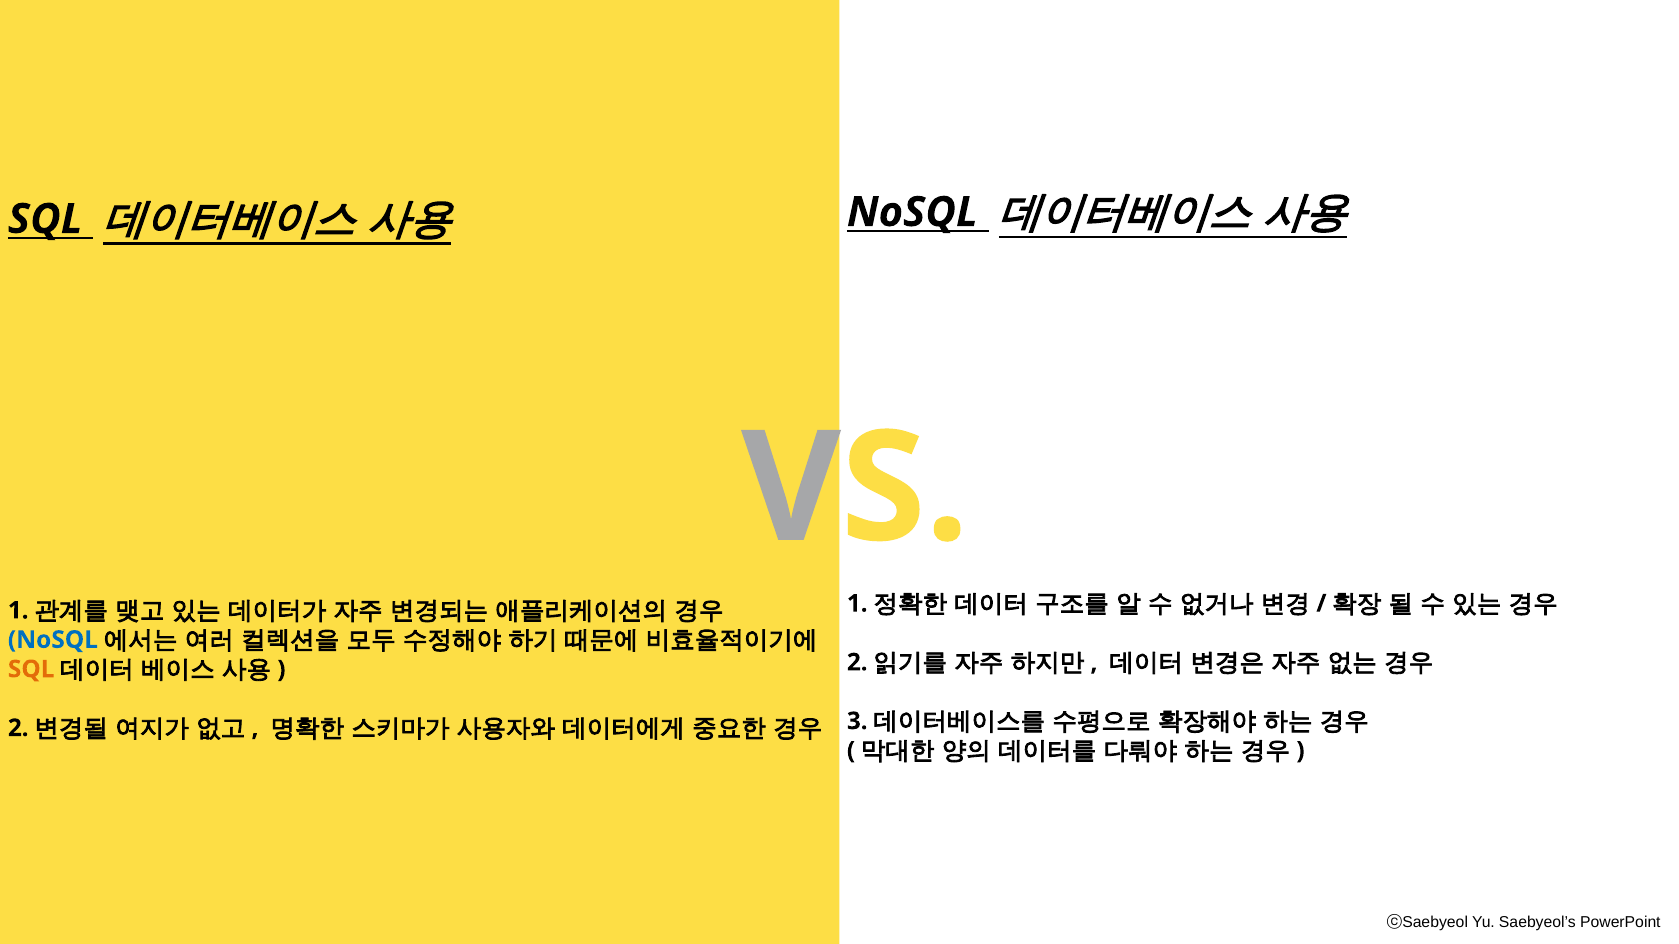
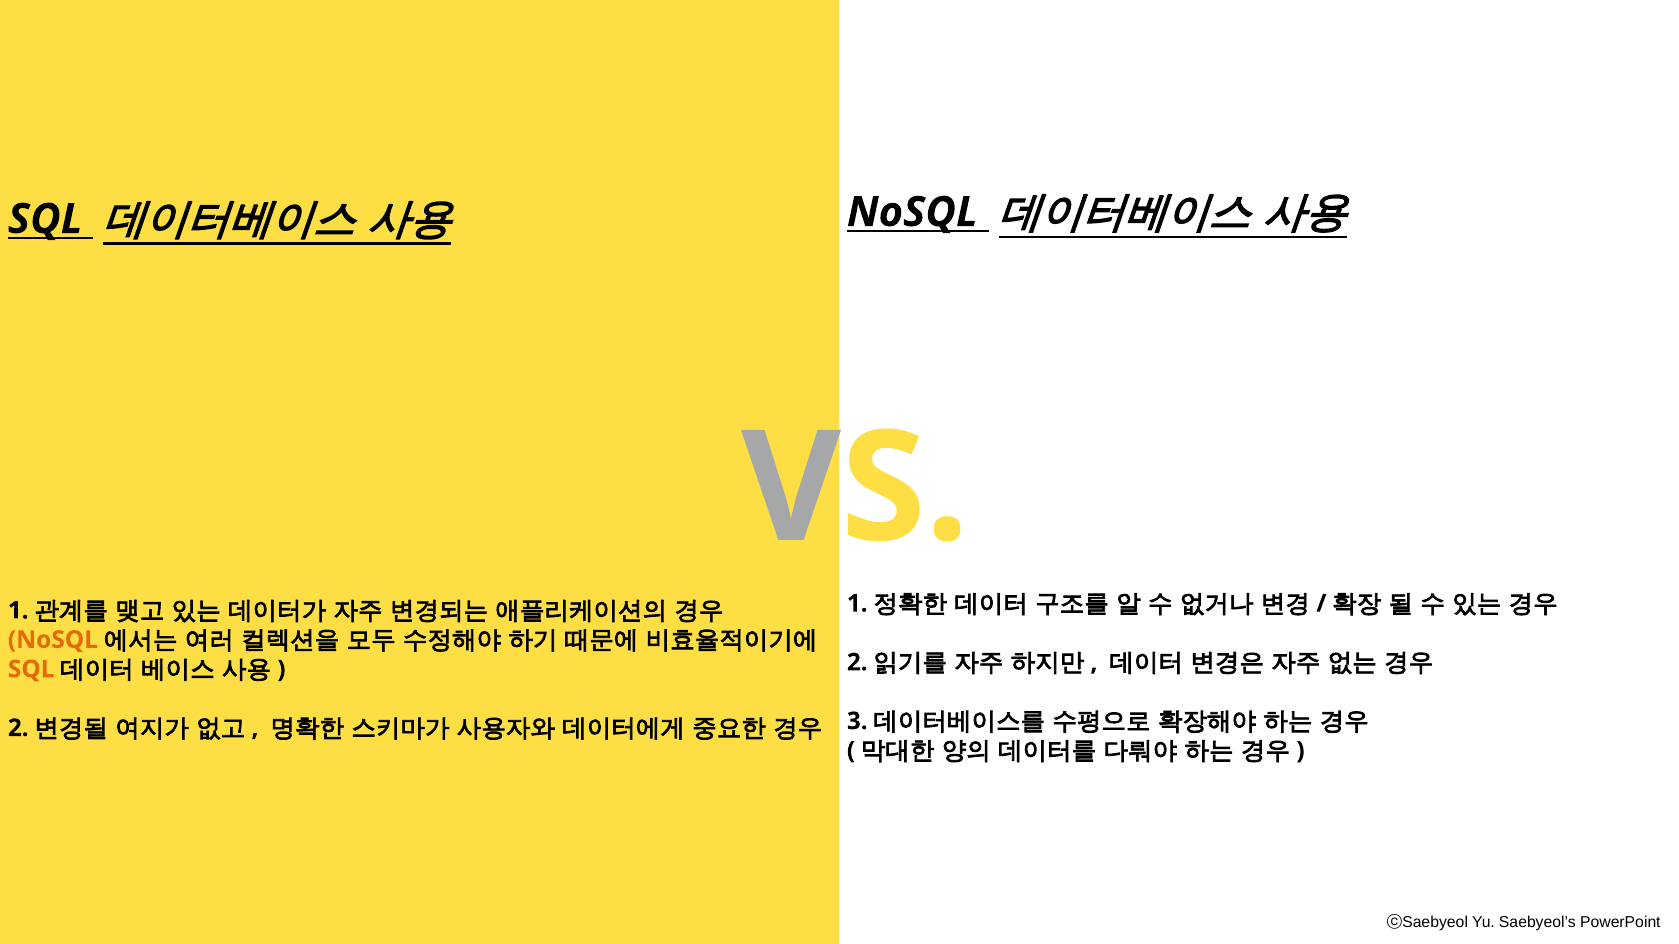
NoSQL colour: blue -> orange (53, 640)
